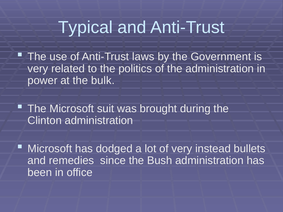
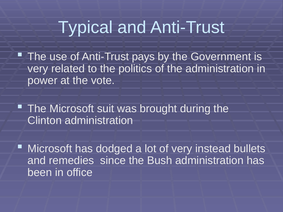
laws: laws -> pays (143, 57)
bulk: bulk -> vote (103, 81)
